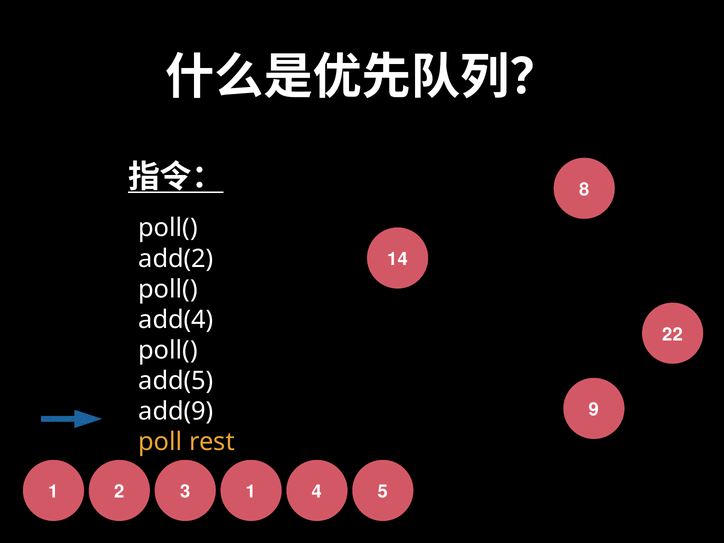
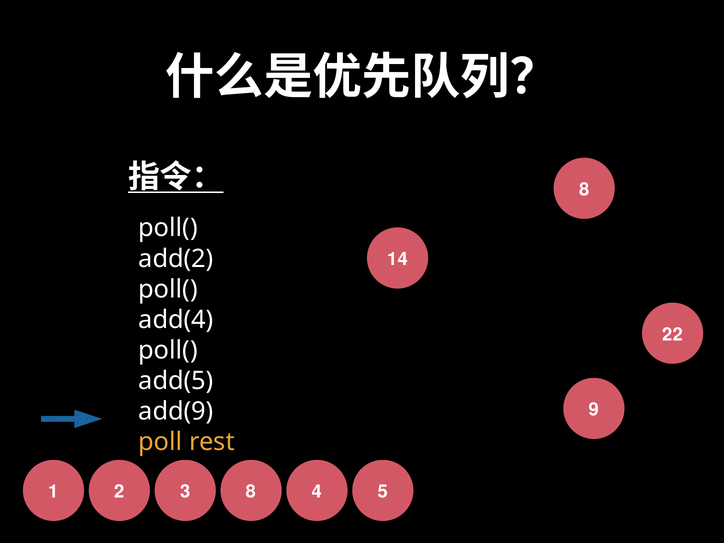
1: 1 -> 8 (251, 492)
